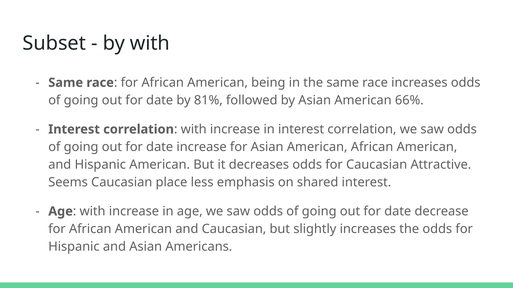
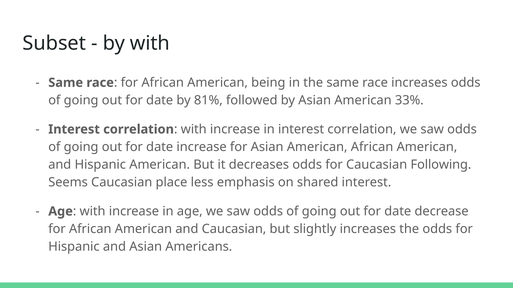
66%: 66% -> 33% (409, 100)
Attractive: Attractive -> Following (441, 165)
